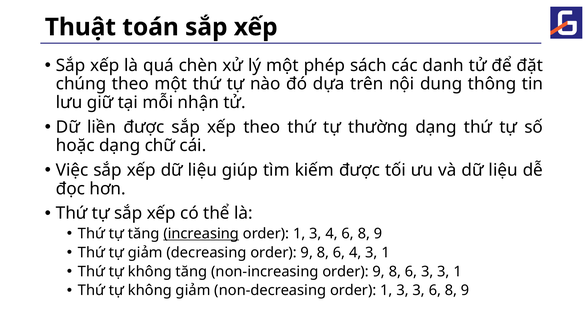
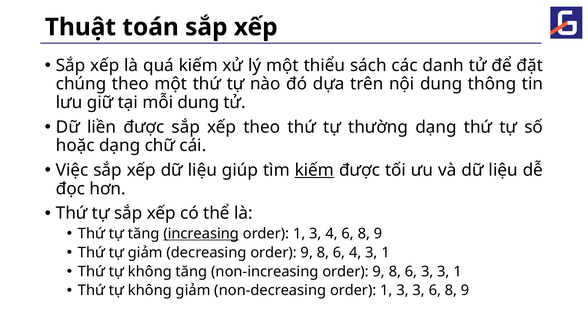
quá chèn: chèn -> kiếm (198, 65)
phép: phép -> thiểu (324, 65)
mỗi nhận: nhận -> dung (198, 102)
kiếm underline: none -> present (314, 170)
